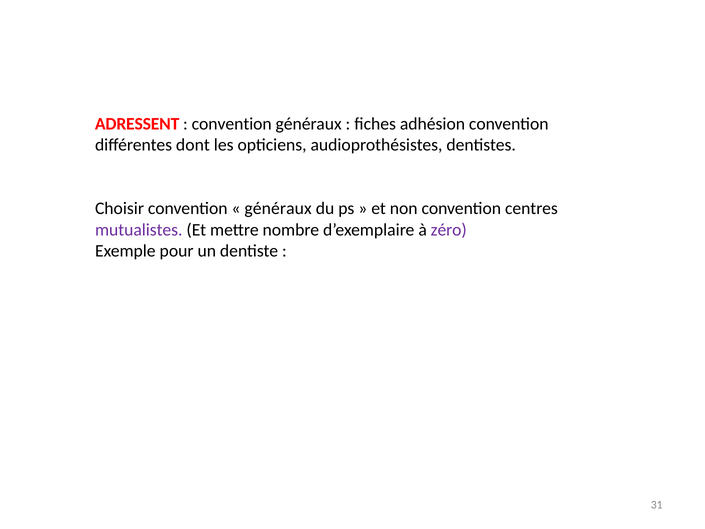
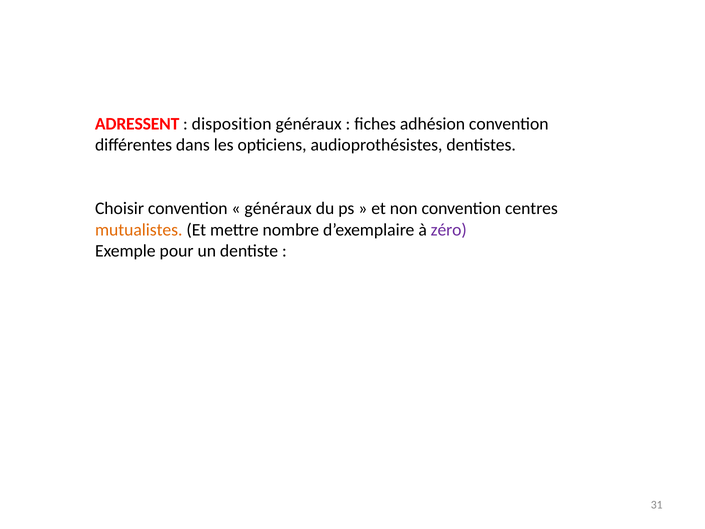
convention: convention -> disposition (232, 124)
dont: dont -> dans (193, 145)
mutualistes colour: purple -> orange (139, 230)
